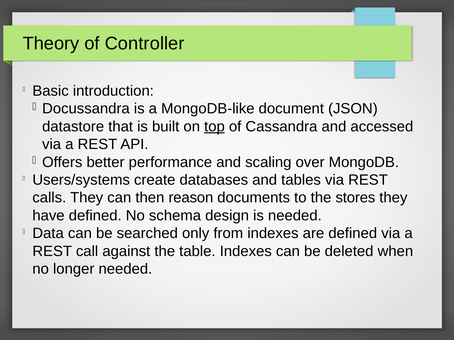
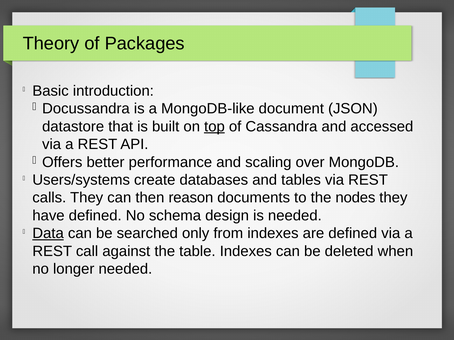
Controller: Controller -> Packages (145, 43)
stores: stores -> nodes (355, 198)
Data underline: none -> present (48, 234)
